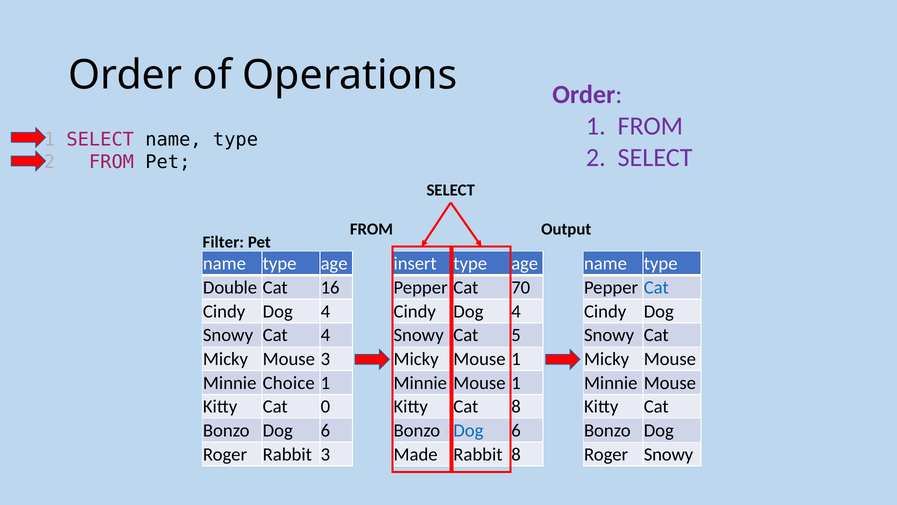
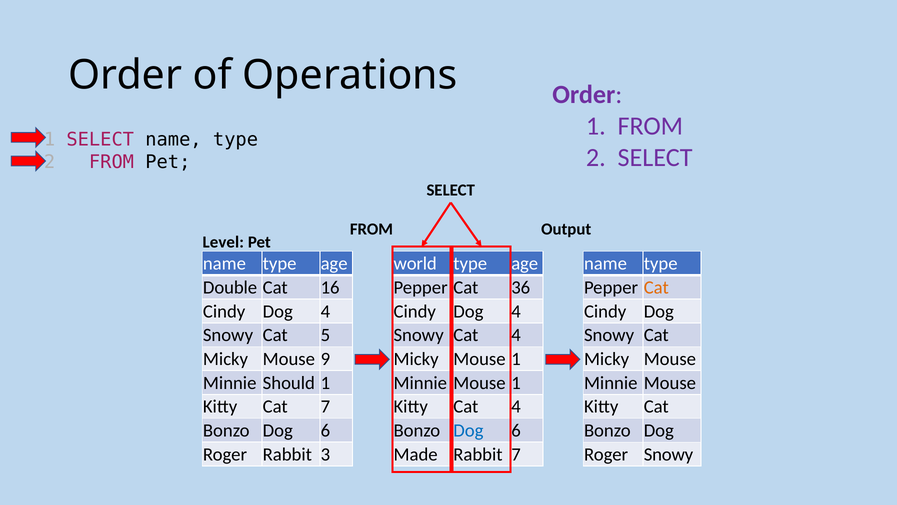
Filter: Filter -> Level (223, 242)
insert: insert -> world (415, 263)
70: 70 -> 36 (521, 287)
Cat colour: blue -> orange (656, 287)
Cat 4: 4 -> 5 (325, 335)
Snowy Cat 5: 5 -> 4 (516, 335)
Mouse 3: 3 -> 9 (325, 359)
Choice: Choice -> Should (289, 383)
Cat 0: 0 -> 7 (325, 406)
Kitty Cat 8: 8 -> 4 (516, 406)
Rabbit 8: 8 -> 7 (516, 454)
